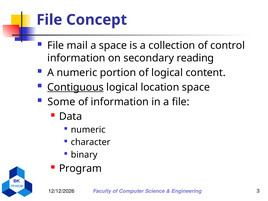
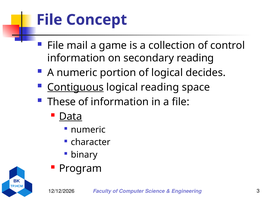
a space: space -> game (113, 45)
content: content -> decides (206, 73)
logical location: location -> reading (160, 87)
Some: Some -> These (62, 102)
Data underline: none -> present (71, 116)
